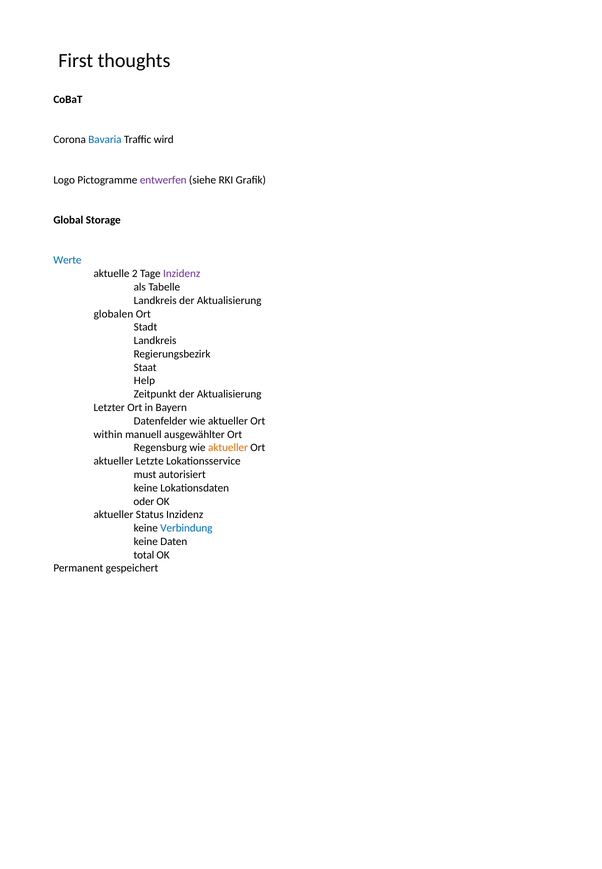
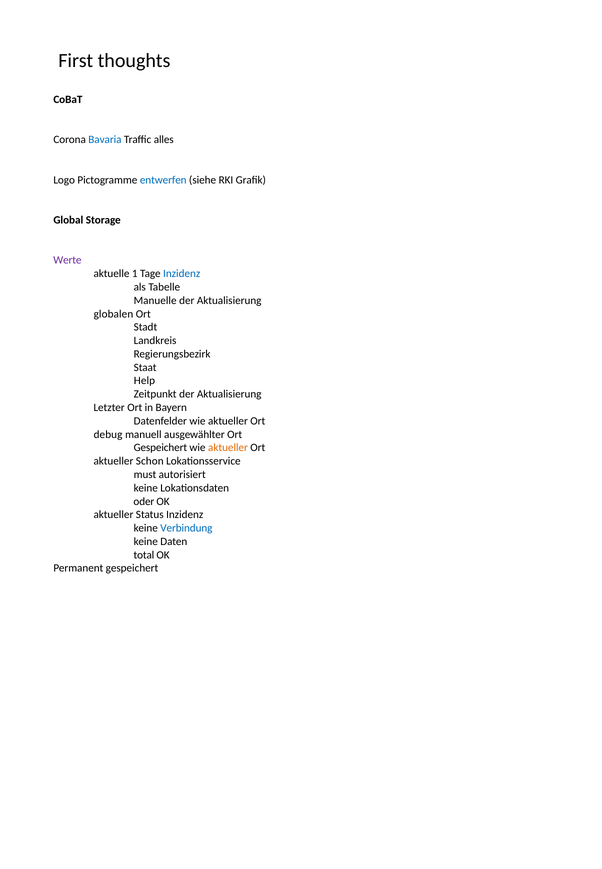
wird: wird -> alles (164, 140)
entwerfen colour: purple -> blue (163, 180)
Werte colour: blue -> purple (67, 260)
2: 2 -> 1 (135, 274)
Inzidenz colour: purple -> blue (182, 274)
Landkreis: Landkreis -> Manuelle (155, 301)
within: within -> debug (108, 435)
Regensburg: Regensburg -> Gespeichert (160, 448)
Letzte: Letzte -> Schon (150, 461)
